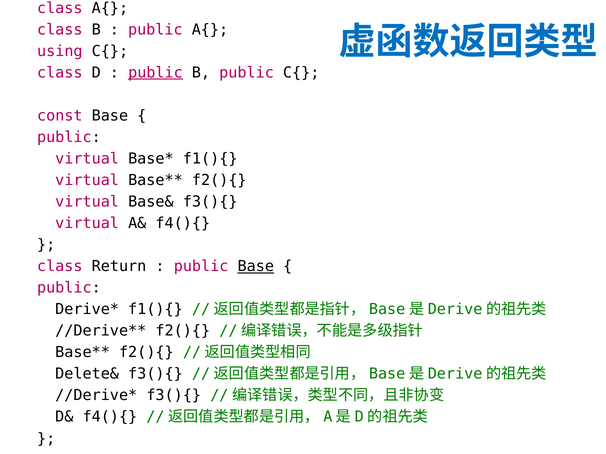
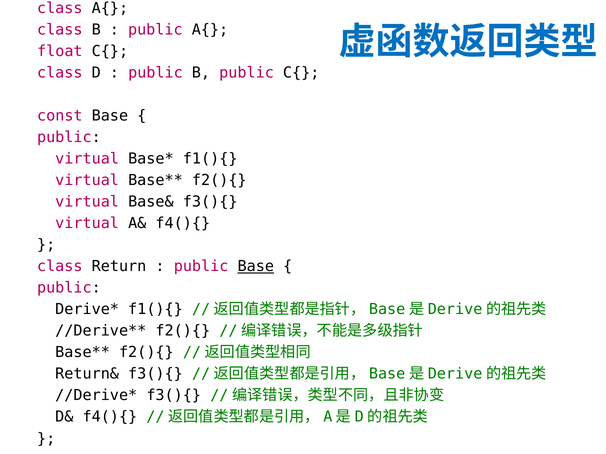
using: using -> float (60, 51)
public underline: present -> none (155, 73)
Delete&: Delete& -> Return& (87, 374)
